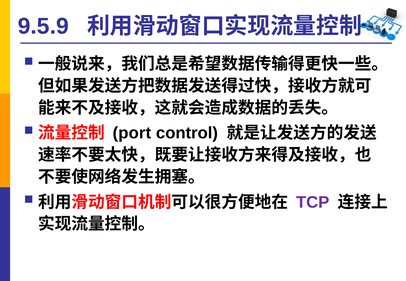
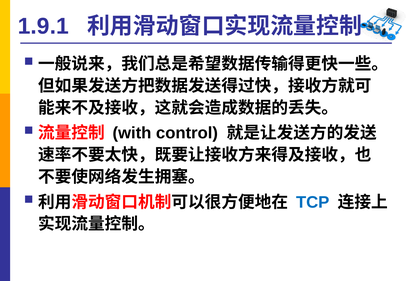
9.5.9: 9.5.9 -> 1.9.1 (43, 26)
port: port -> with (132, 133)
TCP colour: purple -> blue (313, 202)
